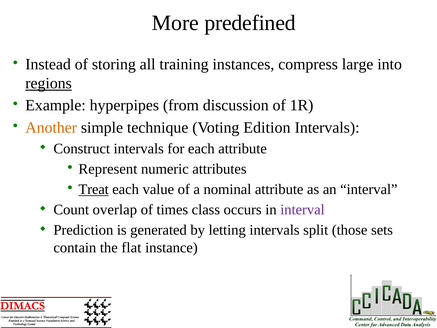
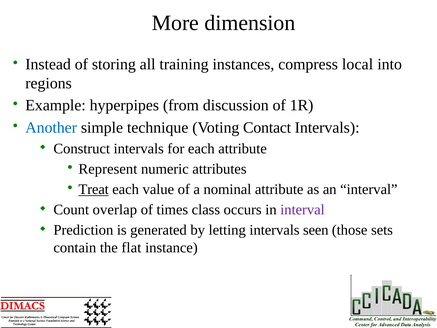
predefined: predefined -> dimension (250, 23)
large: large -> local (358, 64)
regions underline: present -> none (49, 83)
Another colour: orange -> blue (51, 127)
Edition: Edition -> Contact (267, 127)
split: split -> seen (316, 230)
